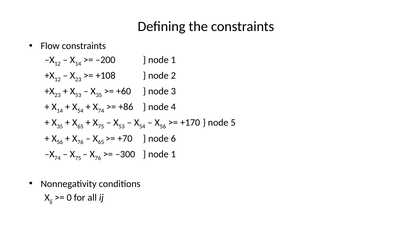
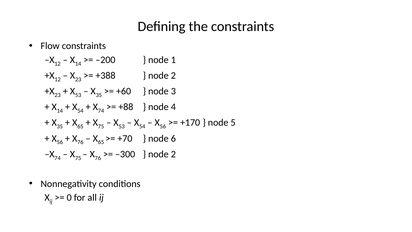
+108: +108 -> +388 (105, 75)
+86: +86 -> +88 (126, 107)
1: 1 -> 2 (173, 154)
